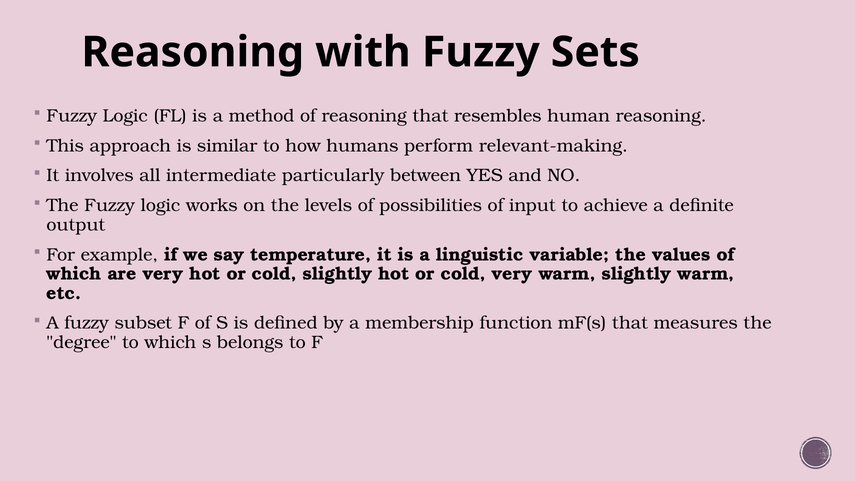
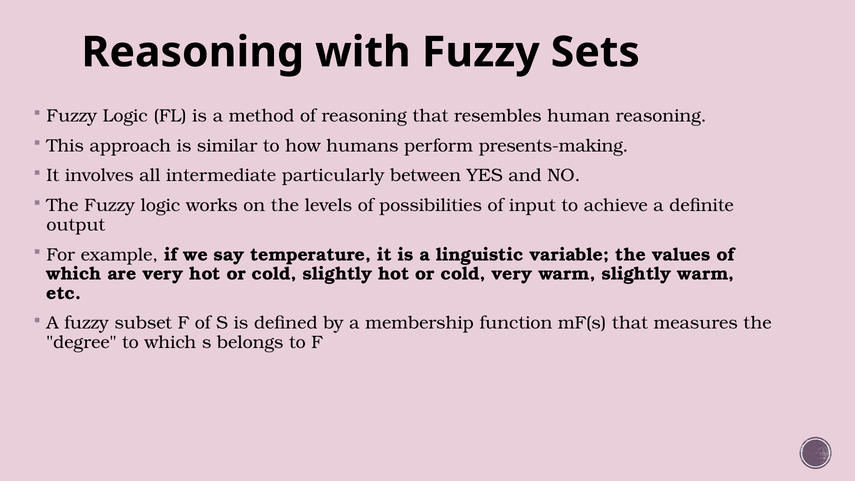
relevant-making: relevant-making -> presents-making (554, 146)
